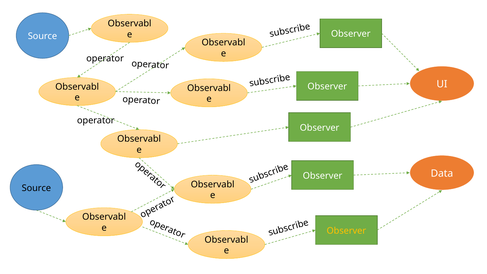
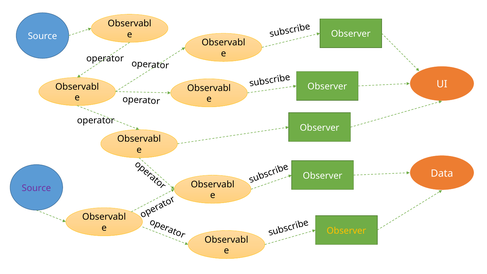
Source colour: black -> purple (36, 188)
